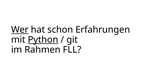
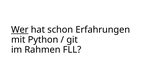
Python underline: present -> none (43, 40)
